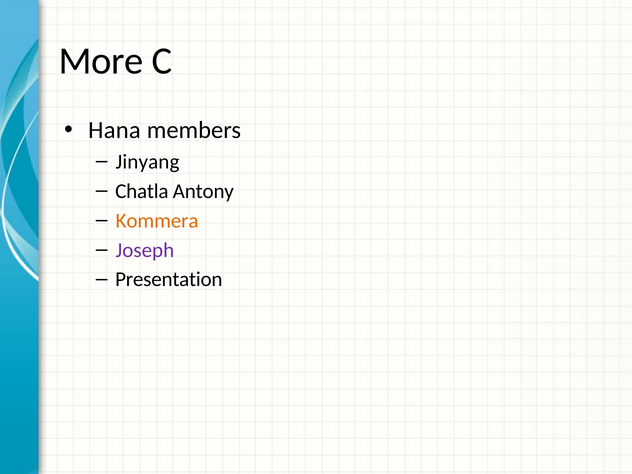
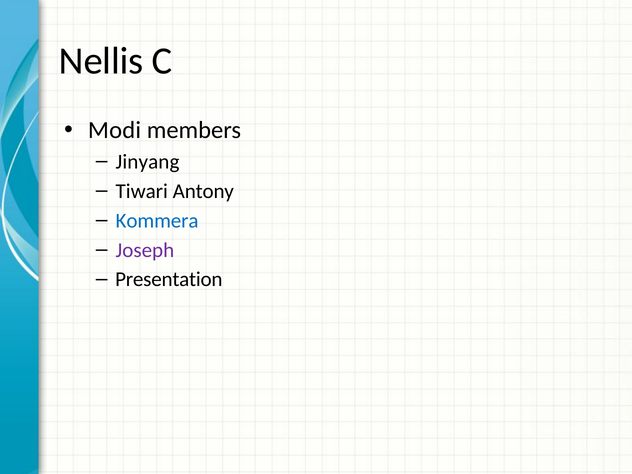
More: More -> Nellis (101, 61)
Hana: Hana -> Modi (115, 130)
Chatla: Chatla -> Tiwari (142, 191)
Kommera colour: orange -> blue (157, 221)
